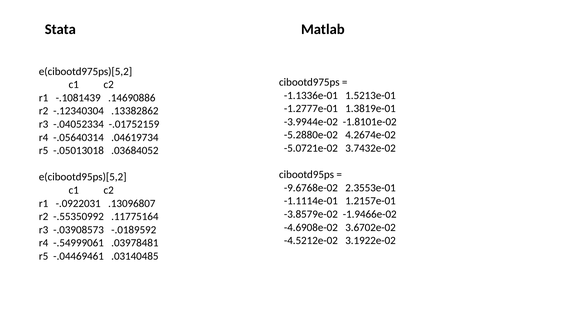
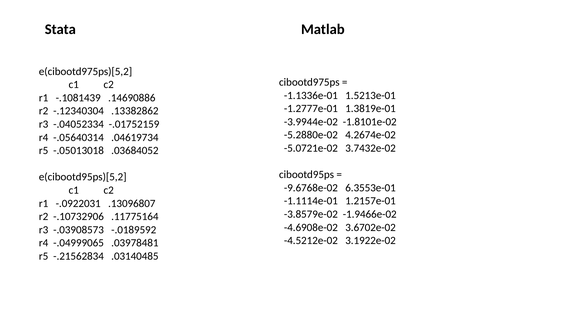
2.3553e-01: 2.3553e-01 -> 6.3553e-01 (371, 188)
-.55350992: -.55350992 -> -.10732906 (79, 216)
-.54999061: -.54999061 -> -.04999065 (79, 243)
-.04469461: -.04469461 -> -.21562834 (79, 256)
